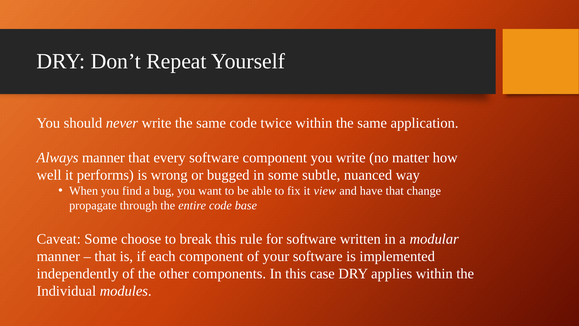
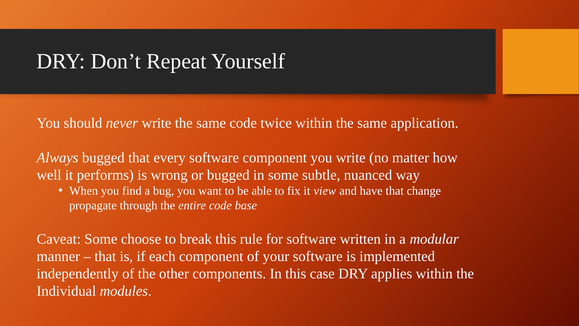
Always manner: manner -> bugged (103, 158)
